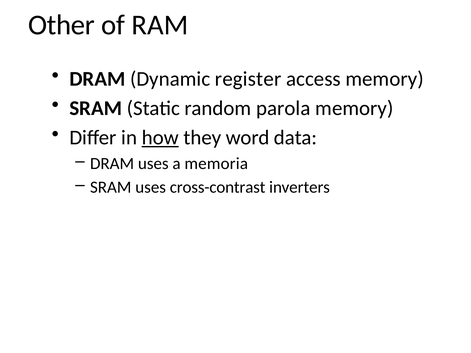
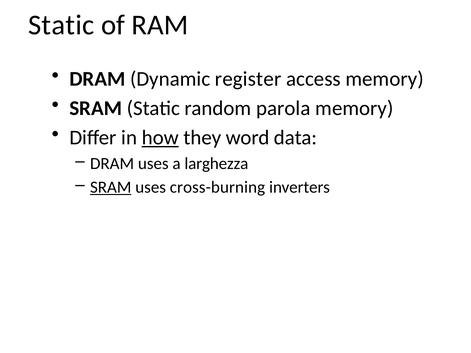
Other: Other -> Static (61, 25)
memoria: memoria -> larghezza (216, 164)
SRAM underline: none -> present (111, 187)
cross-contrast: cross-contrast -> cross-burning (217, 187)
